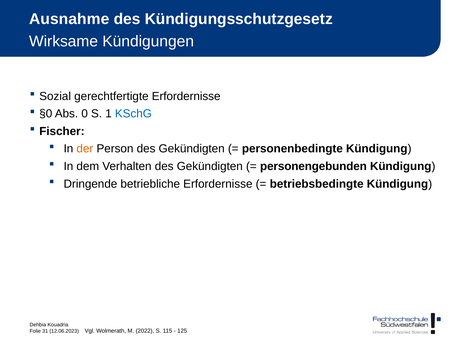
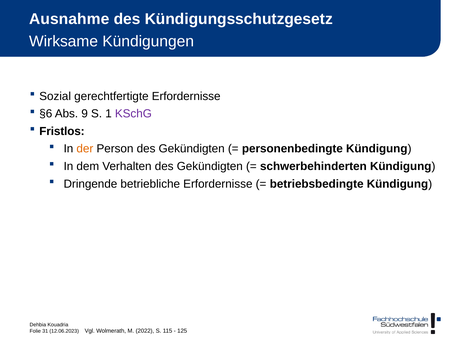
§0: §0 -> §6 (46, 114)
0: 0 -> 9 (85, 114)
KSchG colour: blue -> purple (133, 114)
Fischer: Fischer -> Fristlos (62, 131)
personengebunden: personengebunden -> schwerbehinderten (313, 166)
